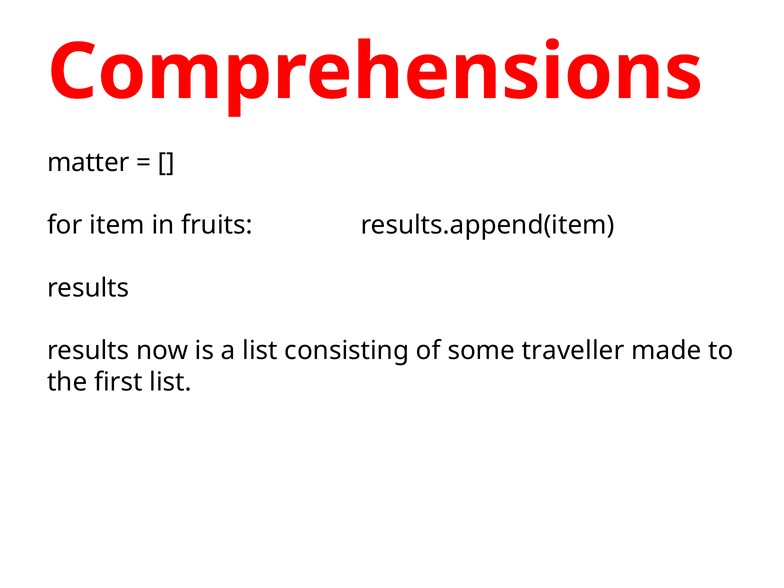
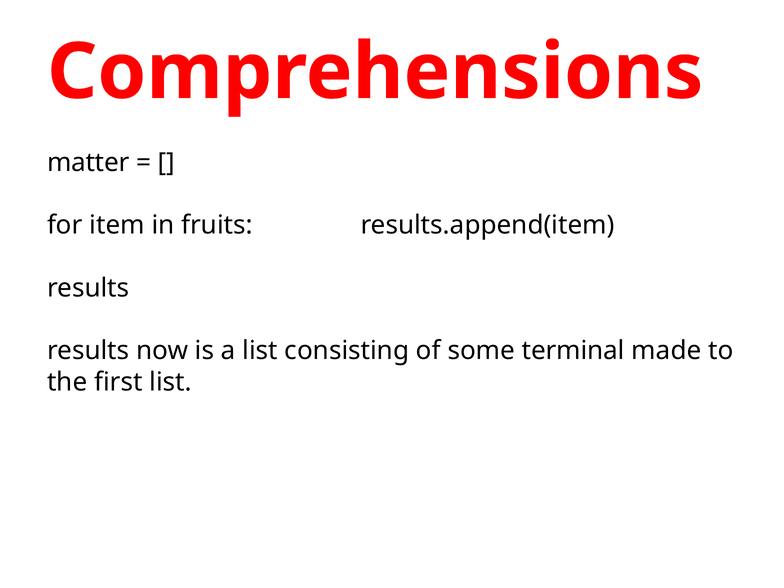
traveller: traveller -> terminal (573, 351)
